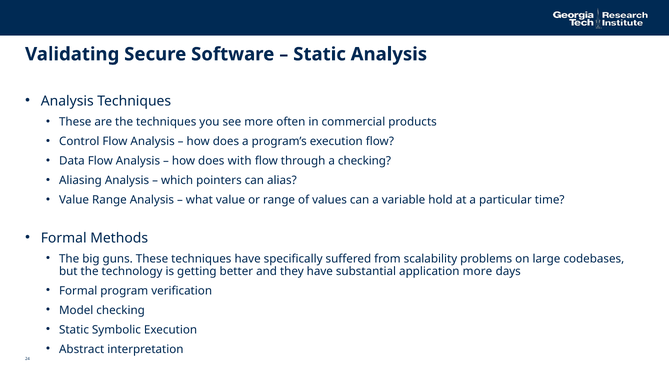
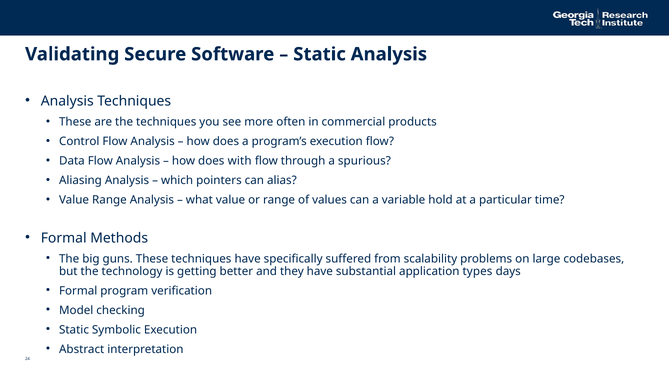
a checking: checking -> spurious (364, 161)
application more: more -> types (477, 272)
